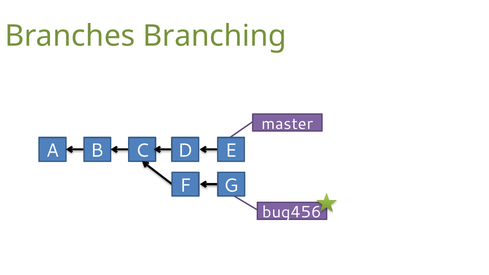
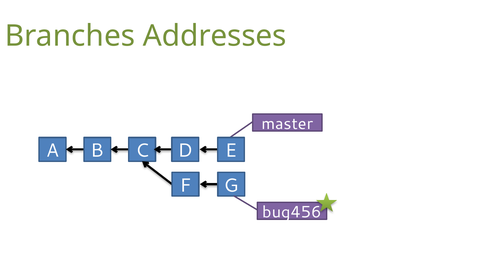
Branching: Branching -> Addresses (215, 36)
